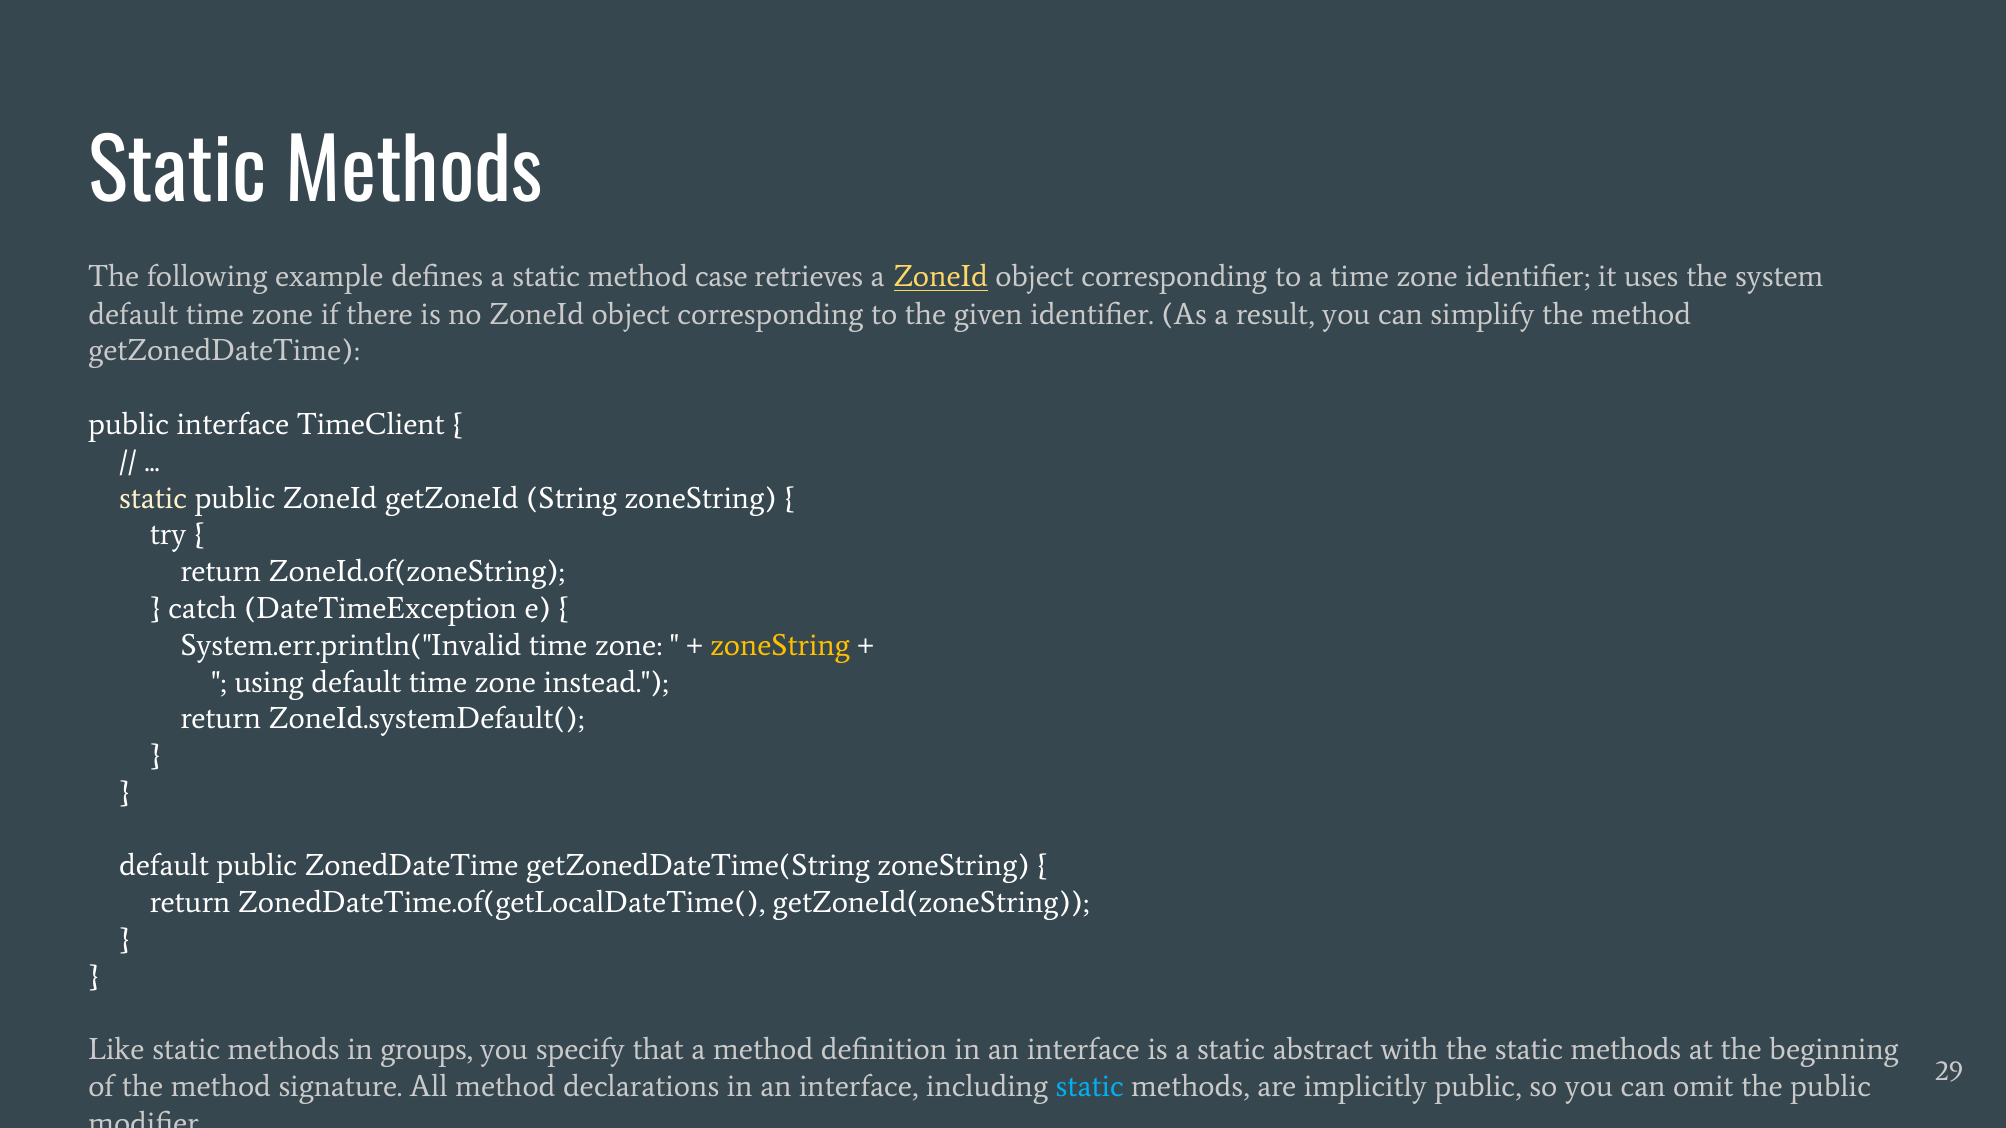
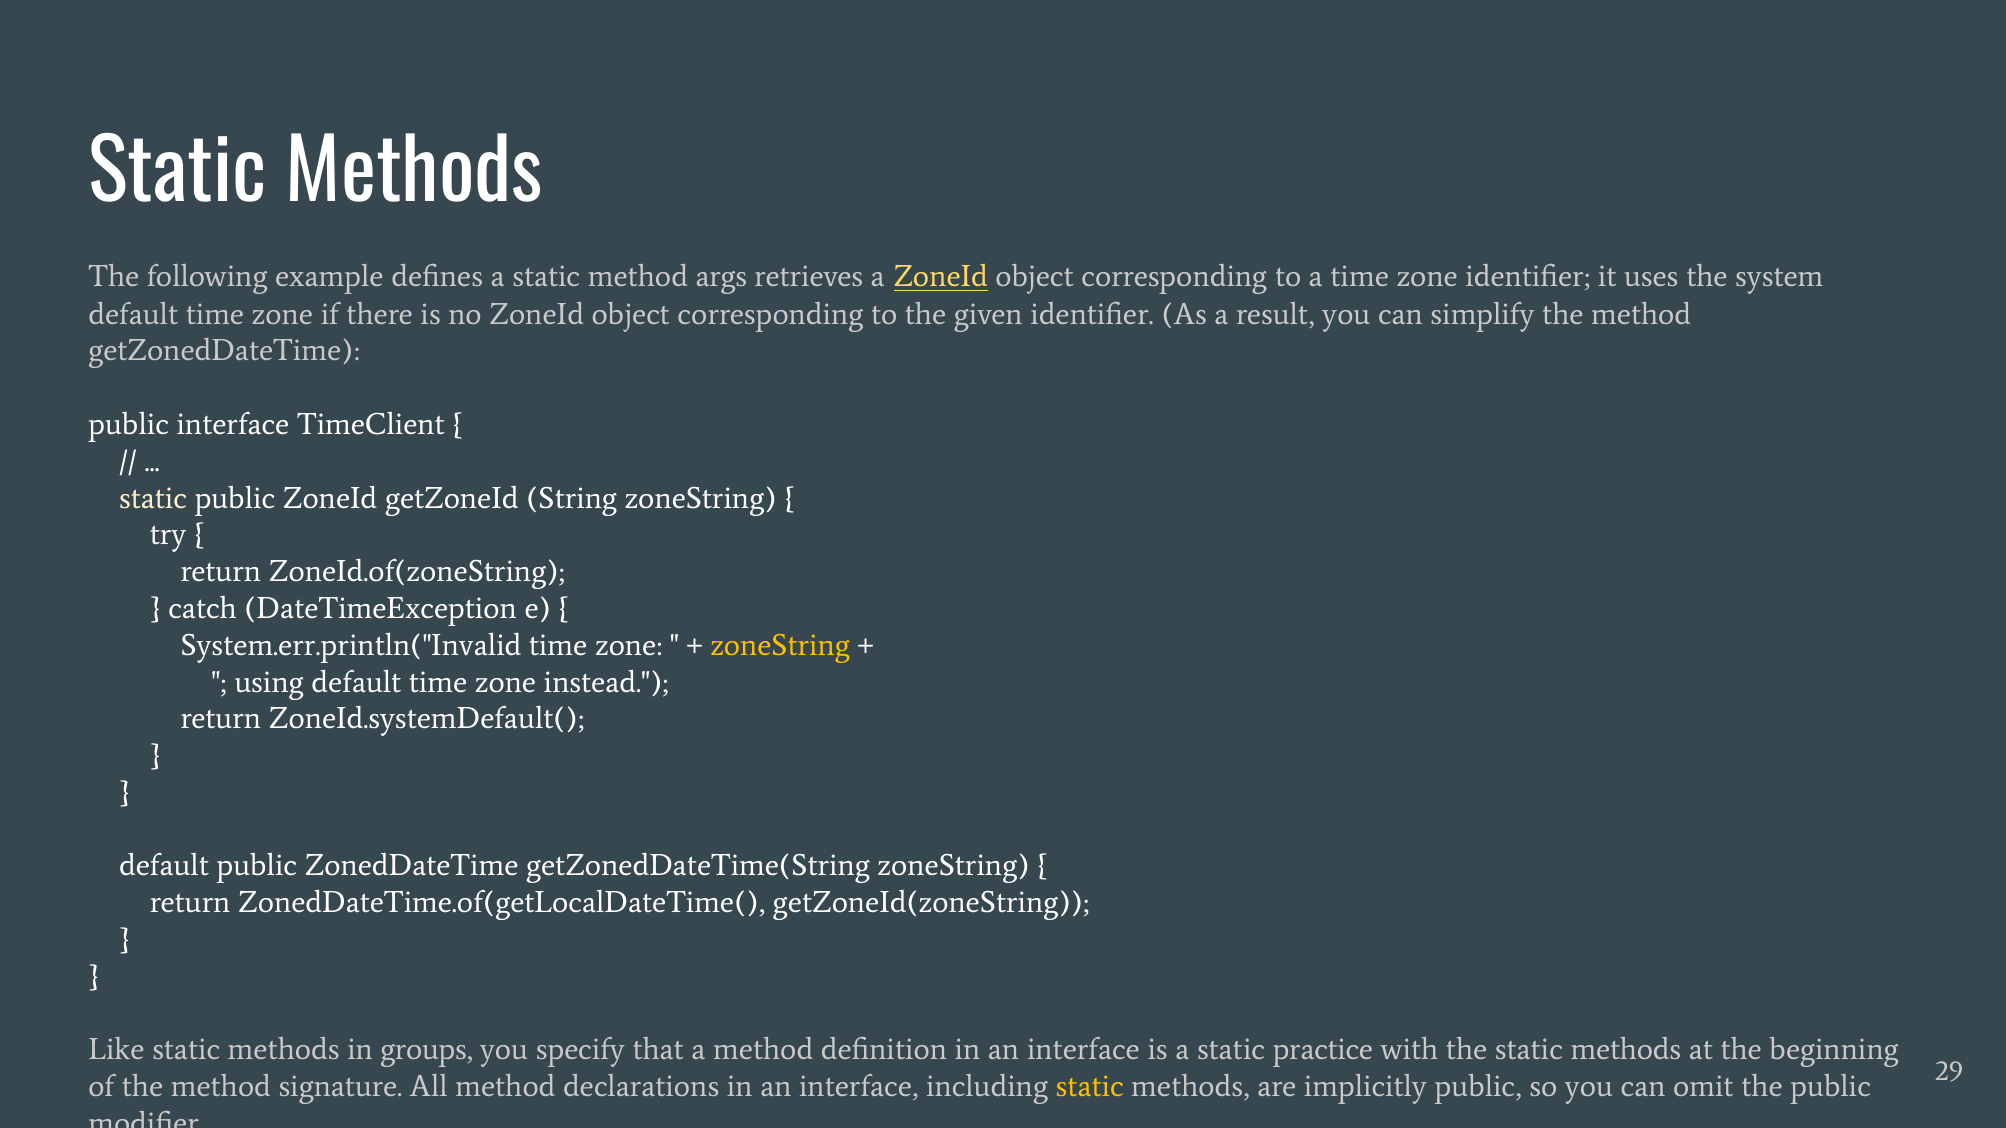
case: case -> args (721, 277)
abstract: abstract -> practice (1323, 1050)
static colour: light blue -> yellow (1090, 1087)
